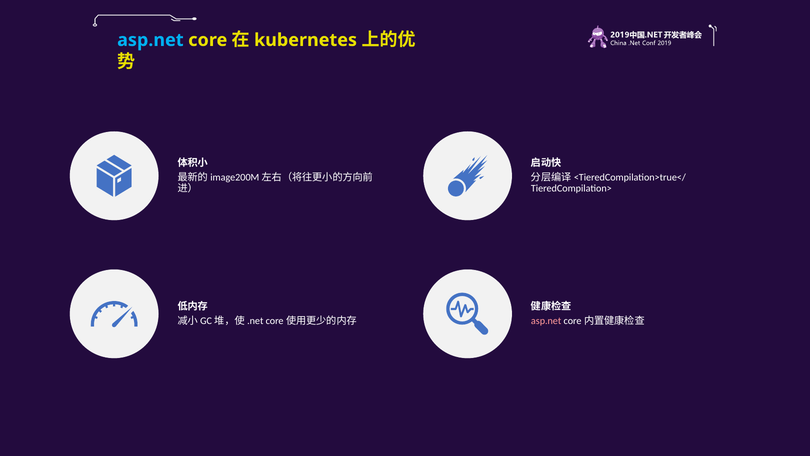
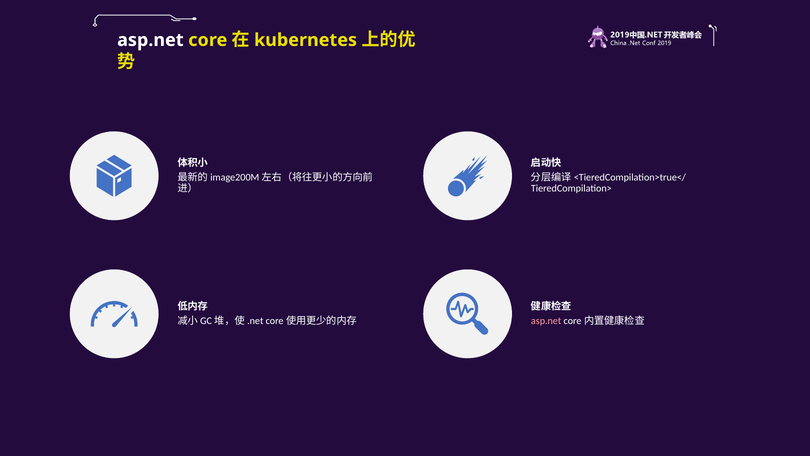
asp.net colour: light blue -> white (150, 40)
